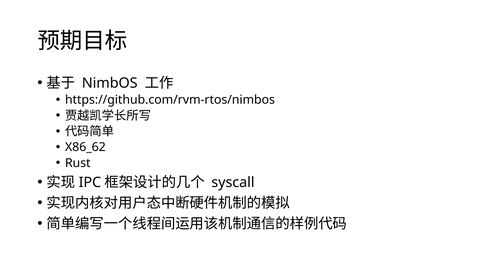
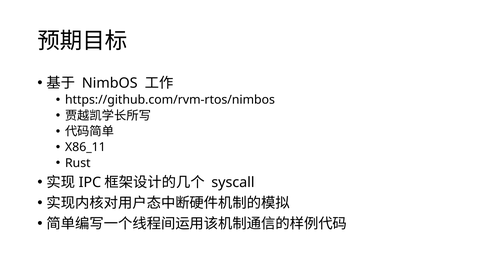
X86_62: X86_62 -> X86_11 (85, 147)
